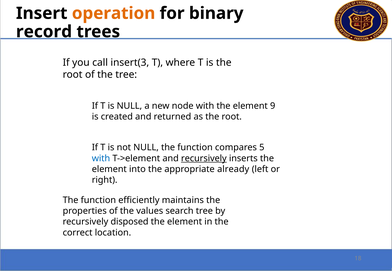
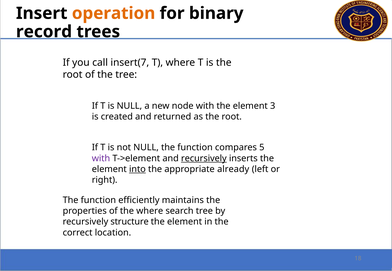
insert(3: insert(3 -> insert(7 (130, 63)
9: 9 -> 3 (273, 106)
with colour: blue -> purple (101, 159)
into underline: none -> present (137, 169)
the values: values -> where (150, 211)
disposed: disposed -> structure (130, 222)
